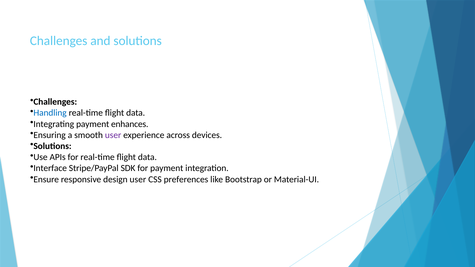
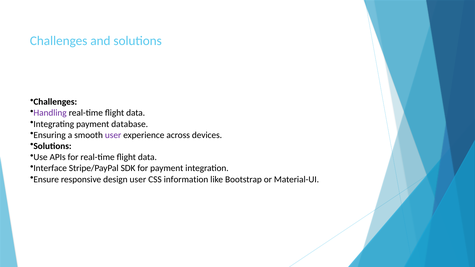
Handling colour: blue -> purple (50, 113)
enhances: enhances -> database (130, 124)
preferences: preferences -> information (186, 180)
